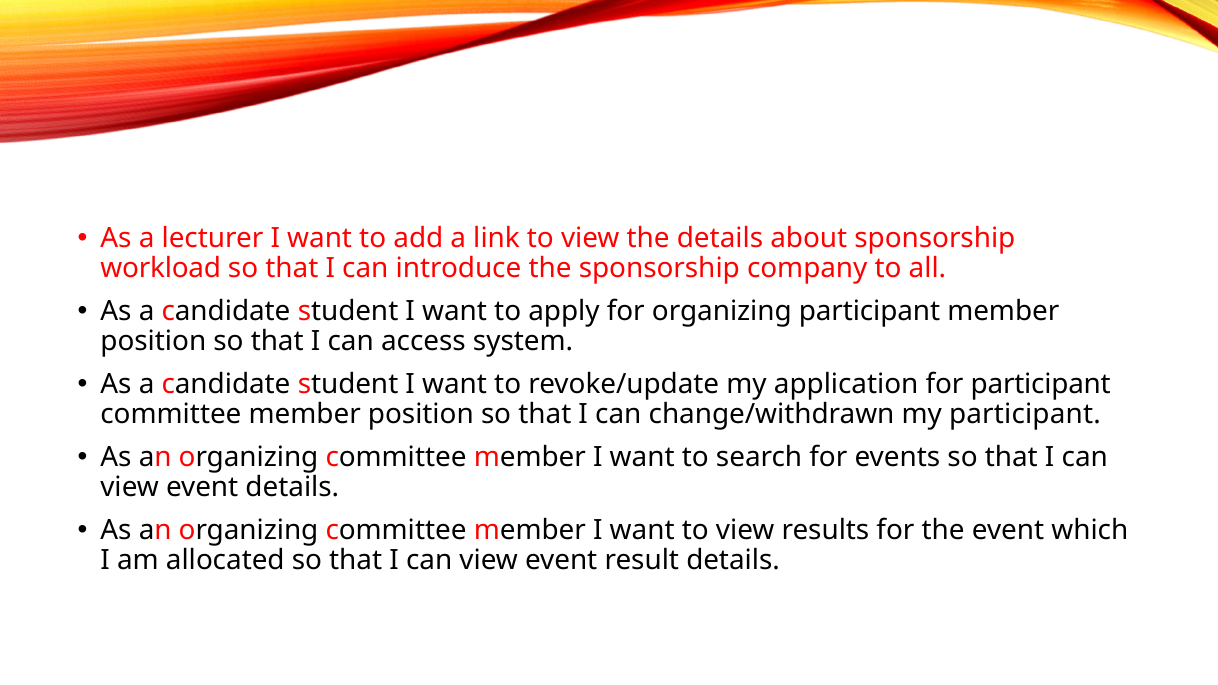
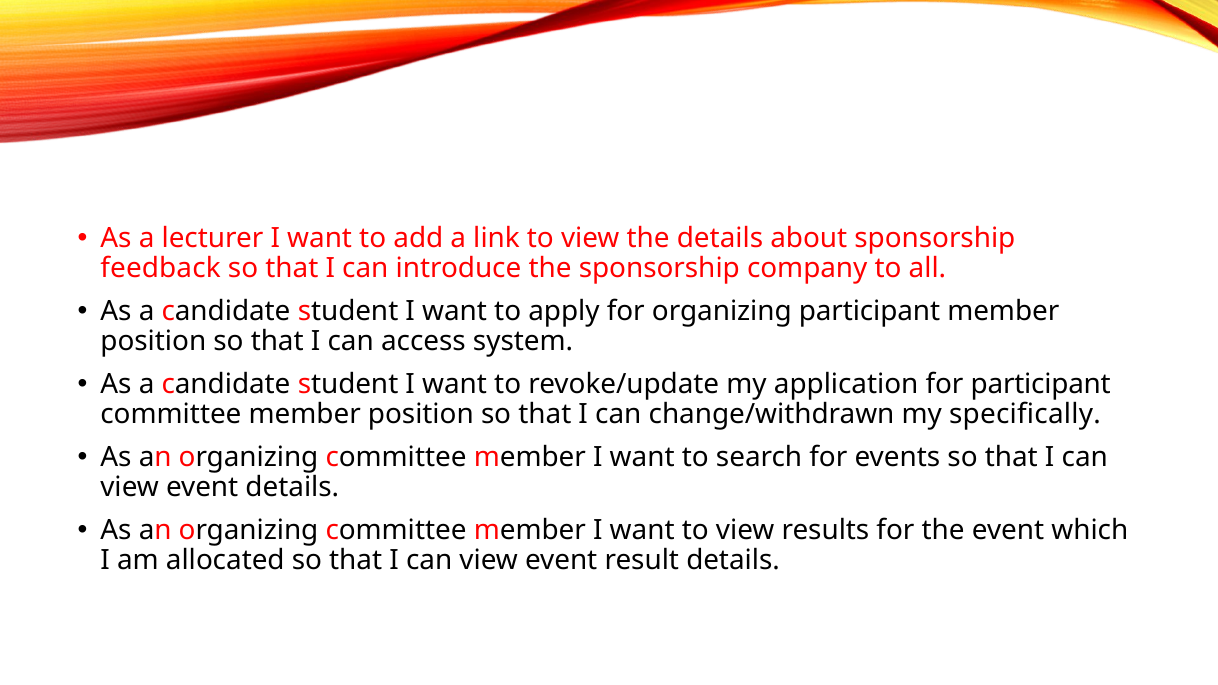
workload: workload -> feedback (161, 269)
my participant: participant -> specifically (1025, 415)
